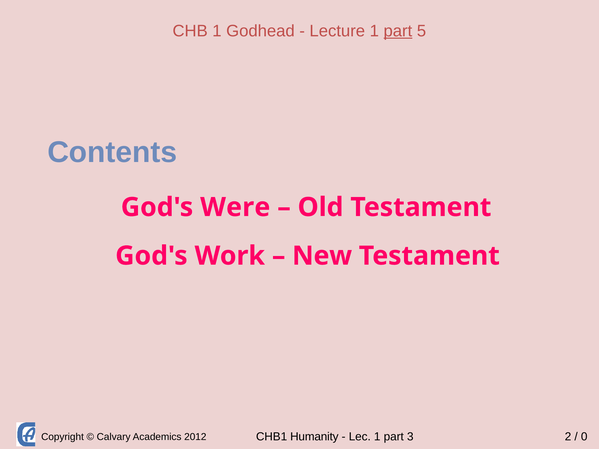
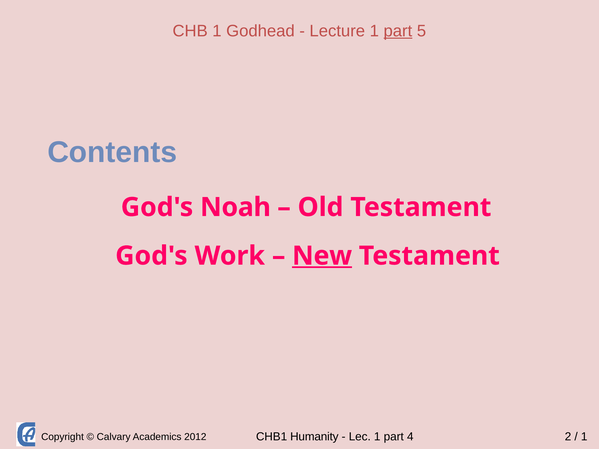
Were: Were -> Noah (235, 207)
New underline: none -> present (322, 256)
0: 0 -> 1 (584, 437)
3: 3 -> 4 (410, 437)
